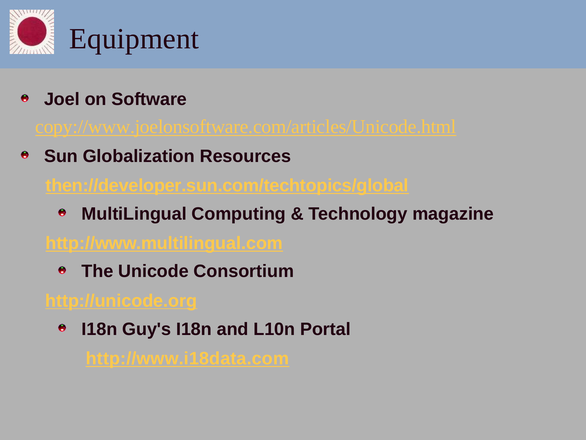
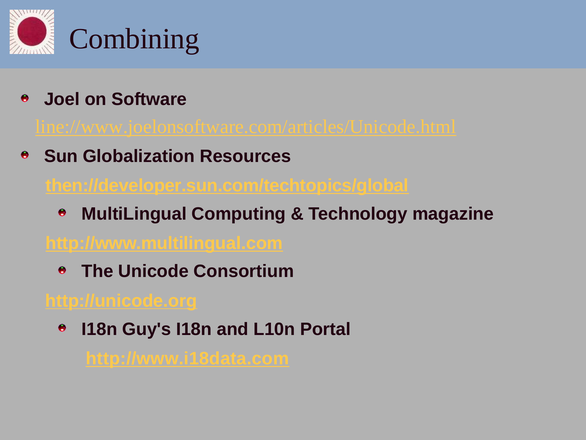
Equipment: Equipment -> Combining (134, 39)
copy://www.joelonsoftware.com/articles/Unicode.html: copy://www.joelonsoftware.com/articles/Unicode.html -> line://www.joelonsoftware.com/articles/Unicode.html (246, 127)
